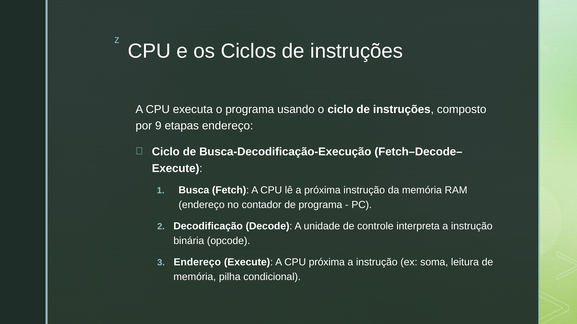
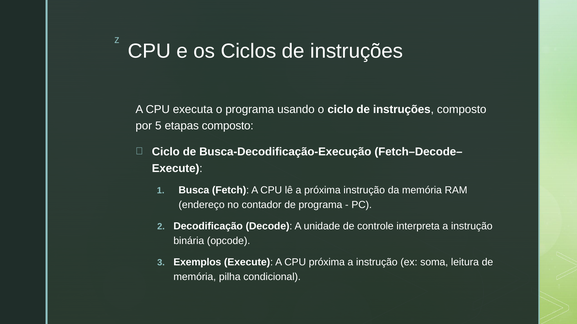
9: 9 -> 5 (158, 126)
etapas endereço: endereço -> composto (228, 126)
3 Endereço: Endereço -> Exemplos (197, 263)
